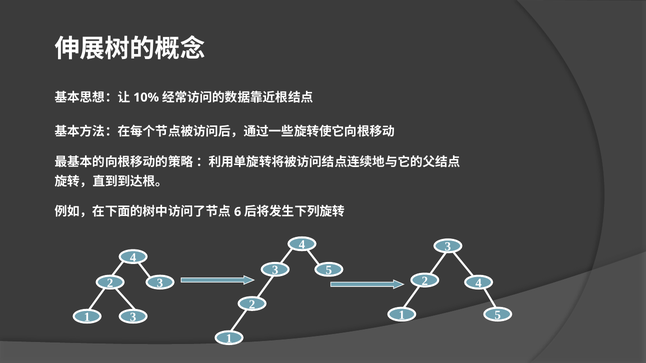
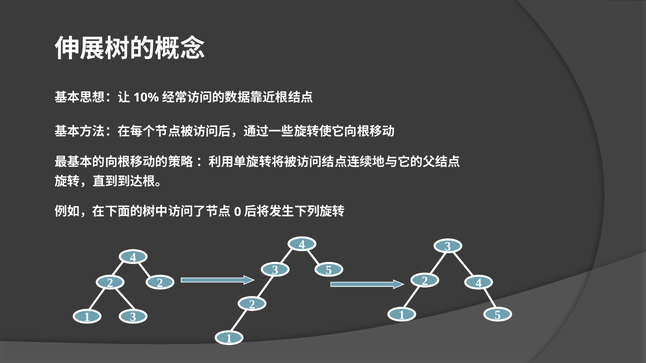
6: 6 -> 0 (238, 212)
2 3: 3 -> 2 (160, 283)
